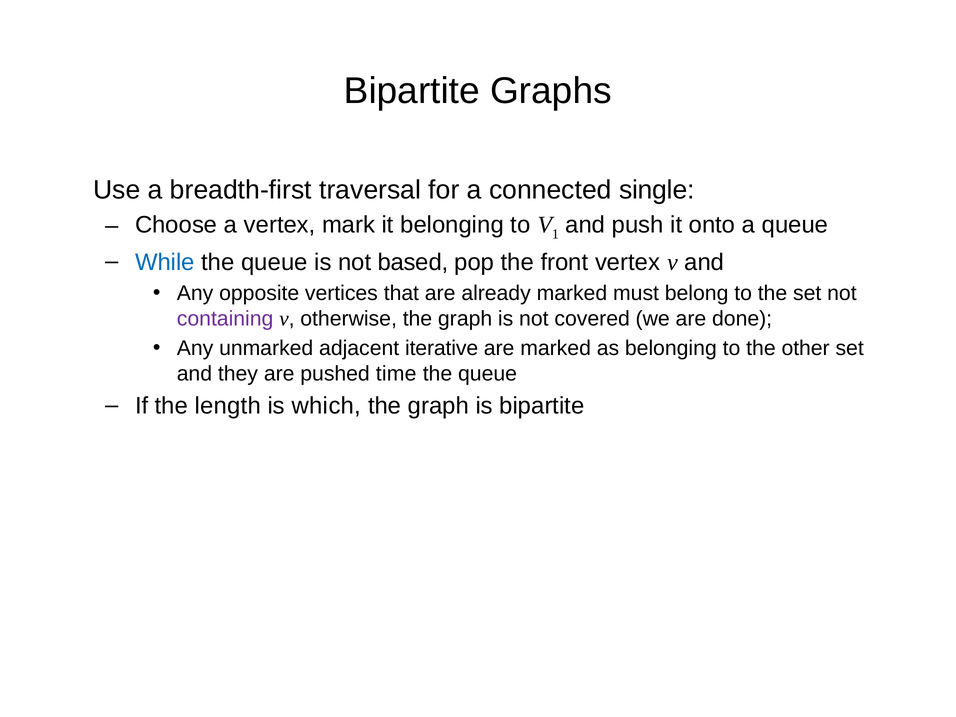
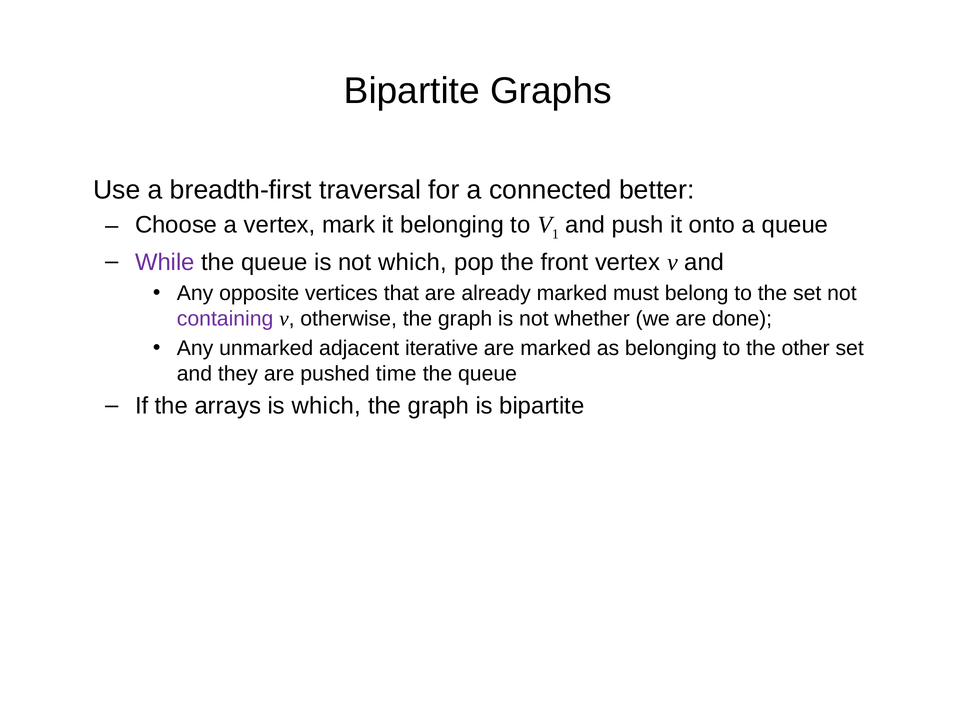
single: single -> better (657, 190)
While colour: blue -> purple (165, 262)
not based: based -> which (413, 262)
covered: covered -> whether (592, 319)
length: length -> arrays (228, 406)
